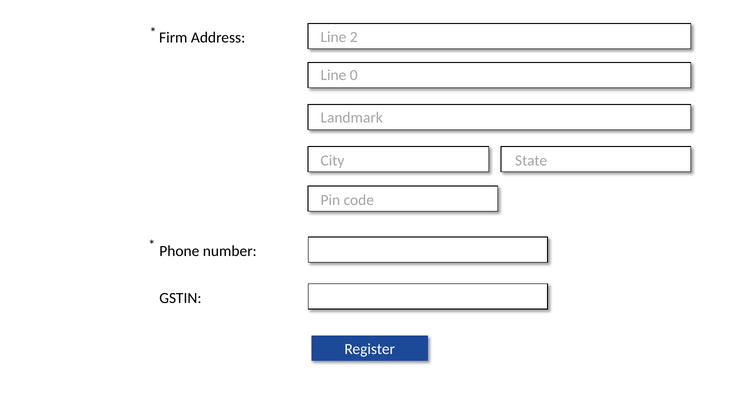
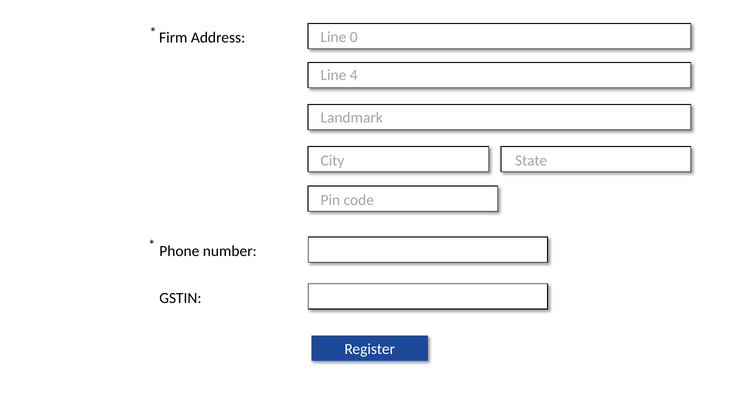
2: 2 -> 0 (354, 37)
0: 0 -> 4 (354, 75)
